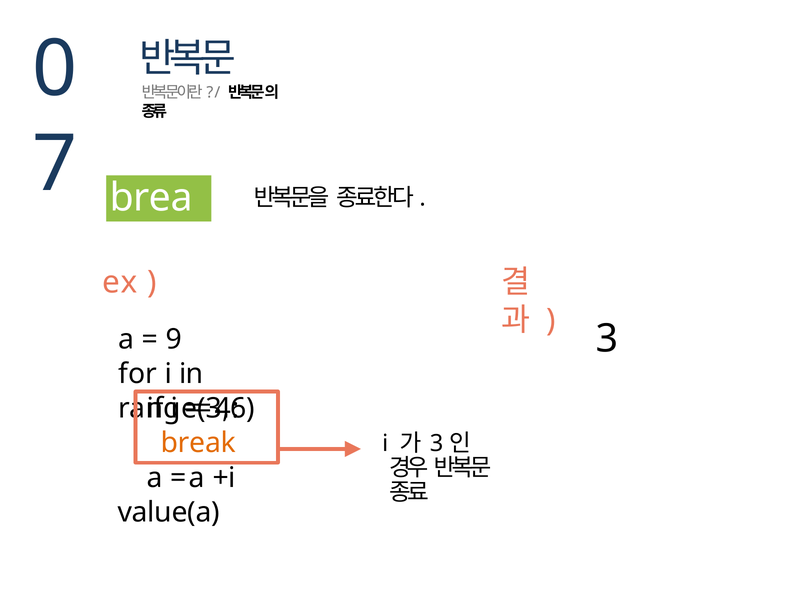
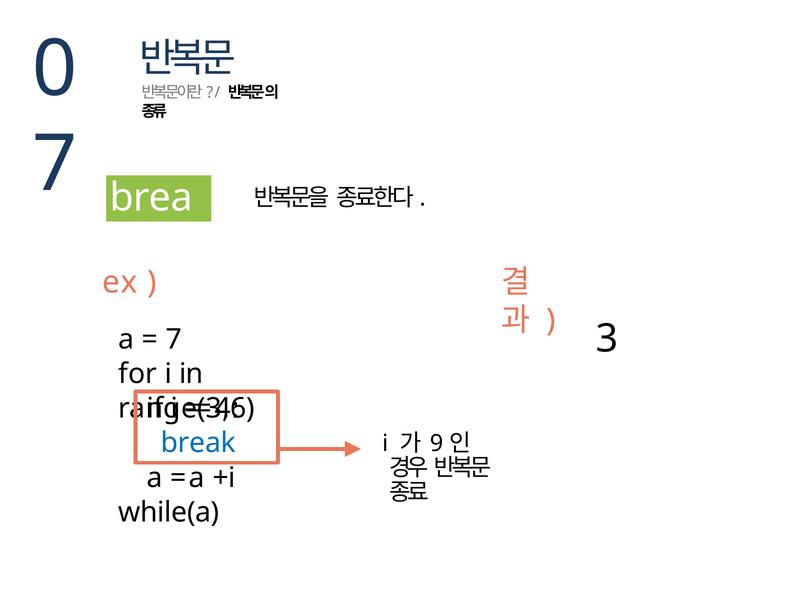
9: 9 -> 7 (174, 339)
break colour: orange -> blue (198, 442)
3: 3 -> 9 (437, 443)
value(a: value(a -> while(a (169, 512)
